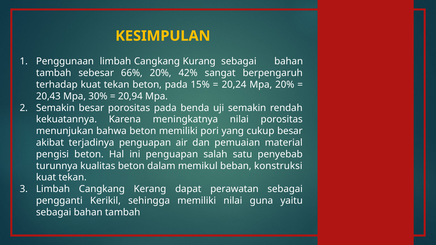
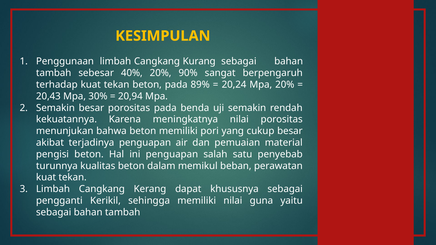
66%: 66% -> 40% (132, 73)
42%: 42% -> 90% (188, 73)
15%: 15% -> 89% (200, 85)
konstruksi: konstruksi -> perawatan (278, 166)
perawatan: perawatan -> khususnya (234, 189)
